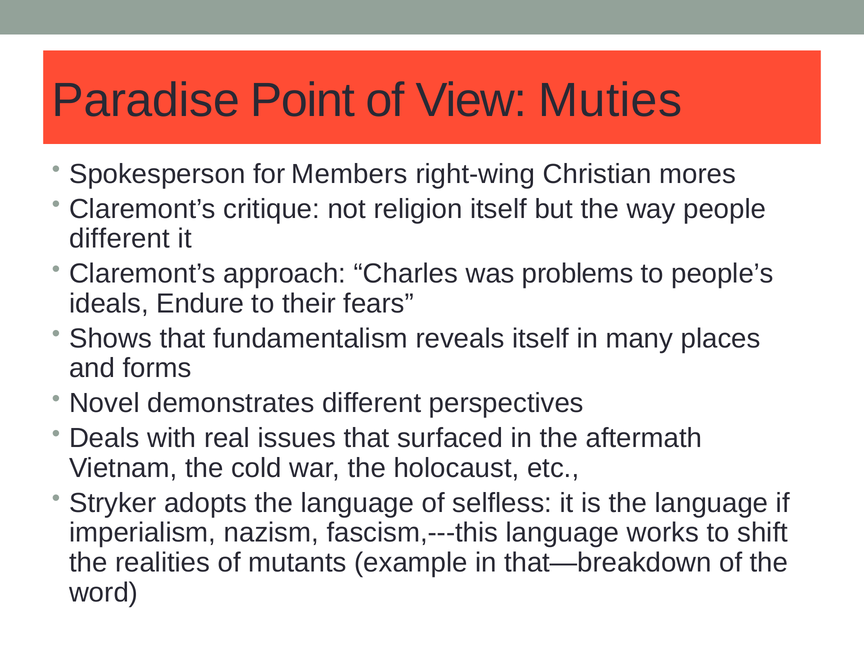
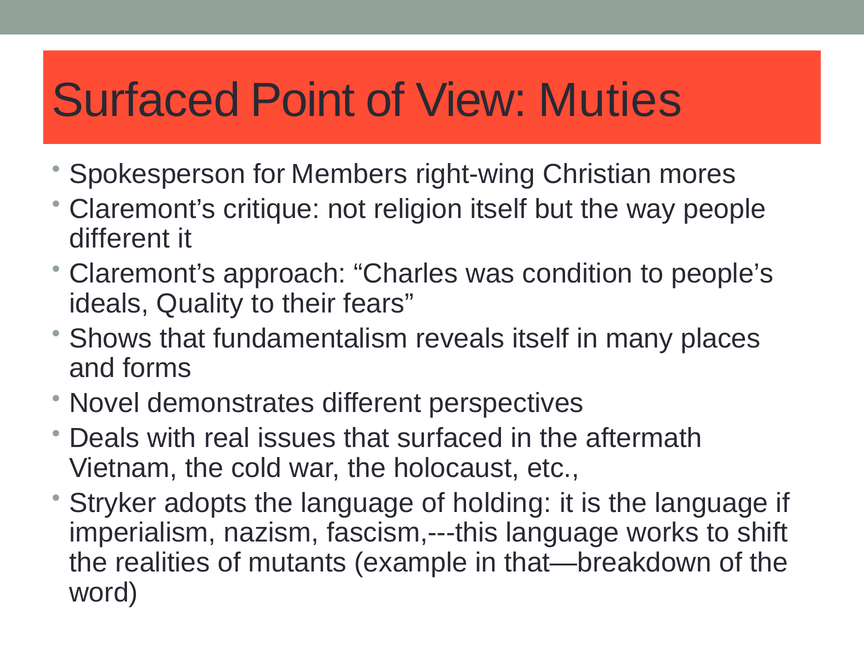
Paradise: Paradise -> Surfaced (146, 101)
problems: problems -> condition (578, 274)
Endure: Endure -> Quality (200, 304)
selfless: selfless -> holding (502, 503)
